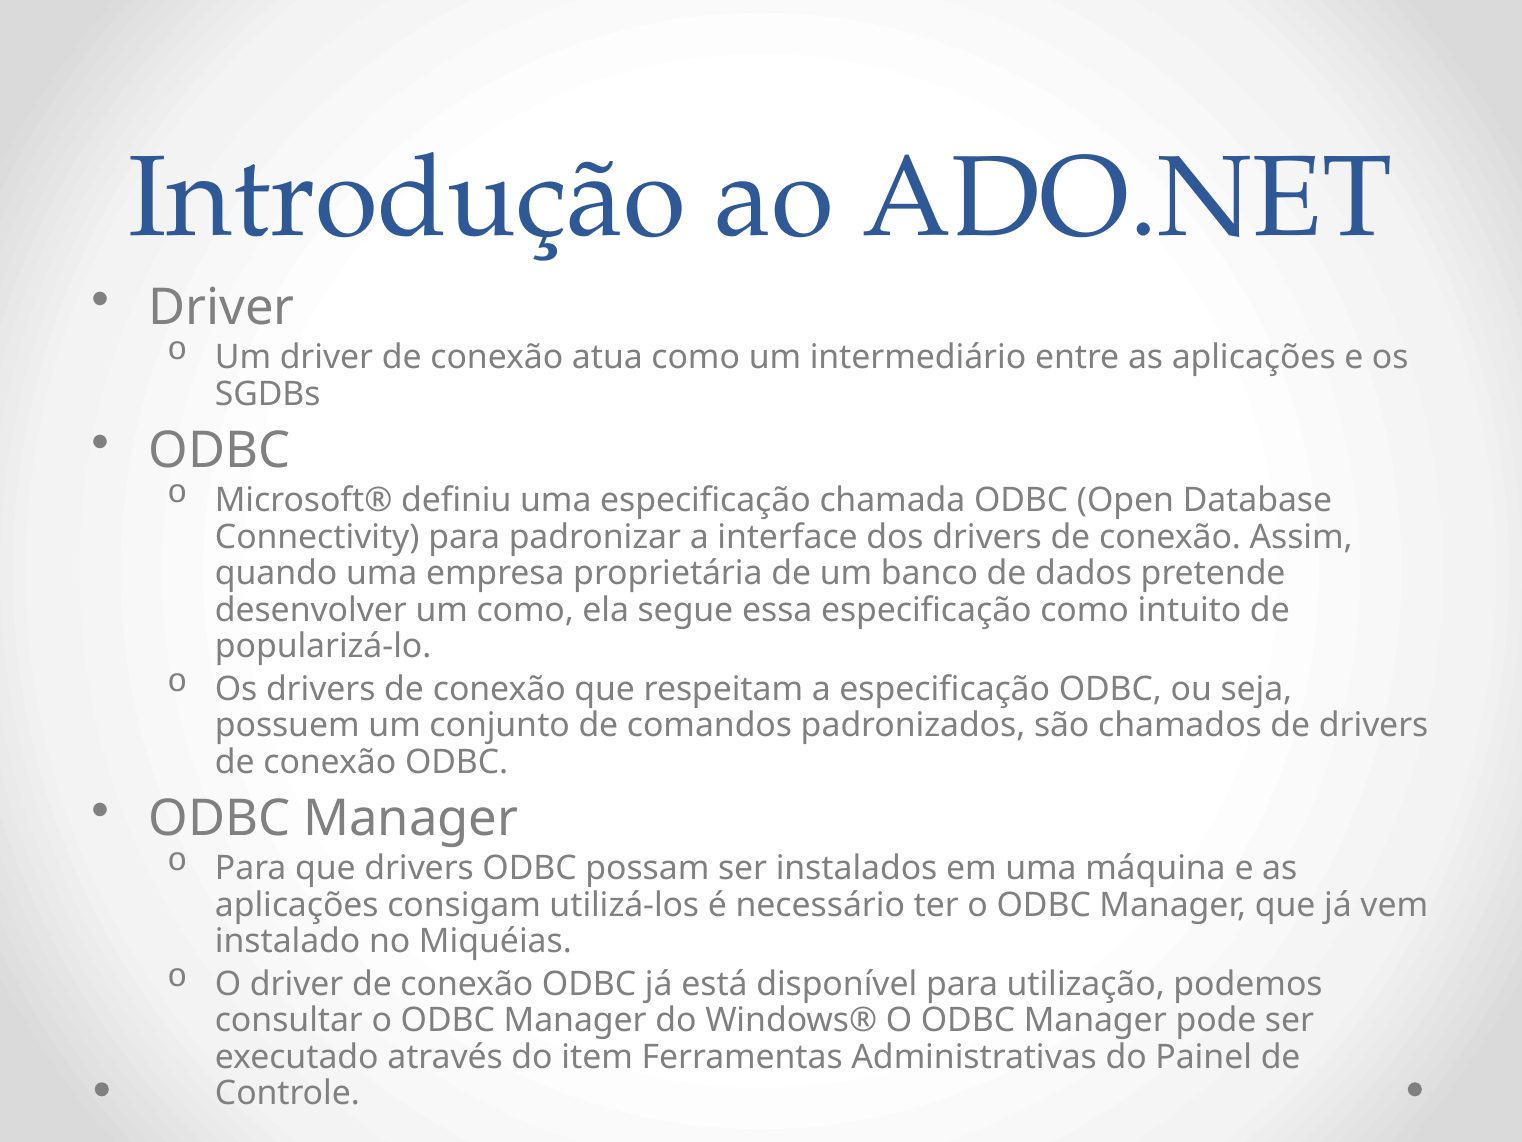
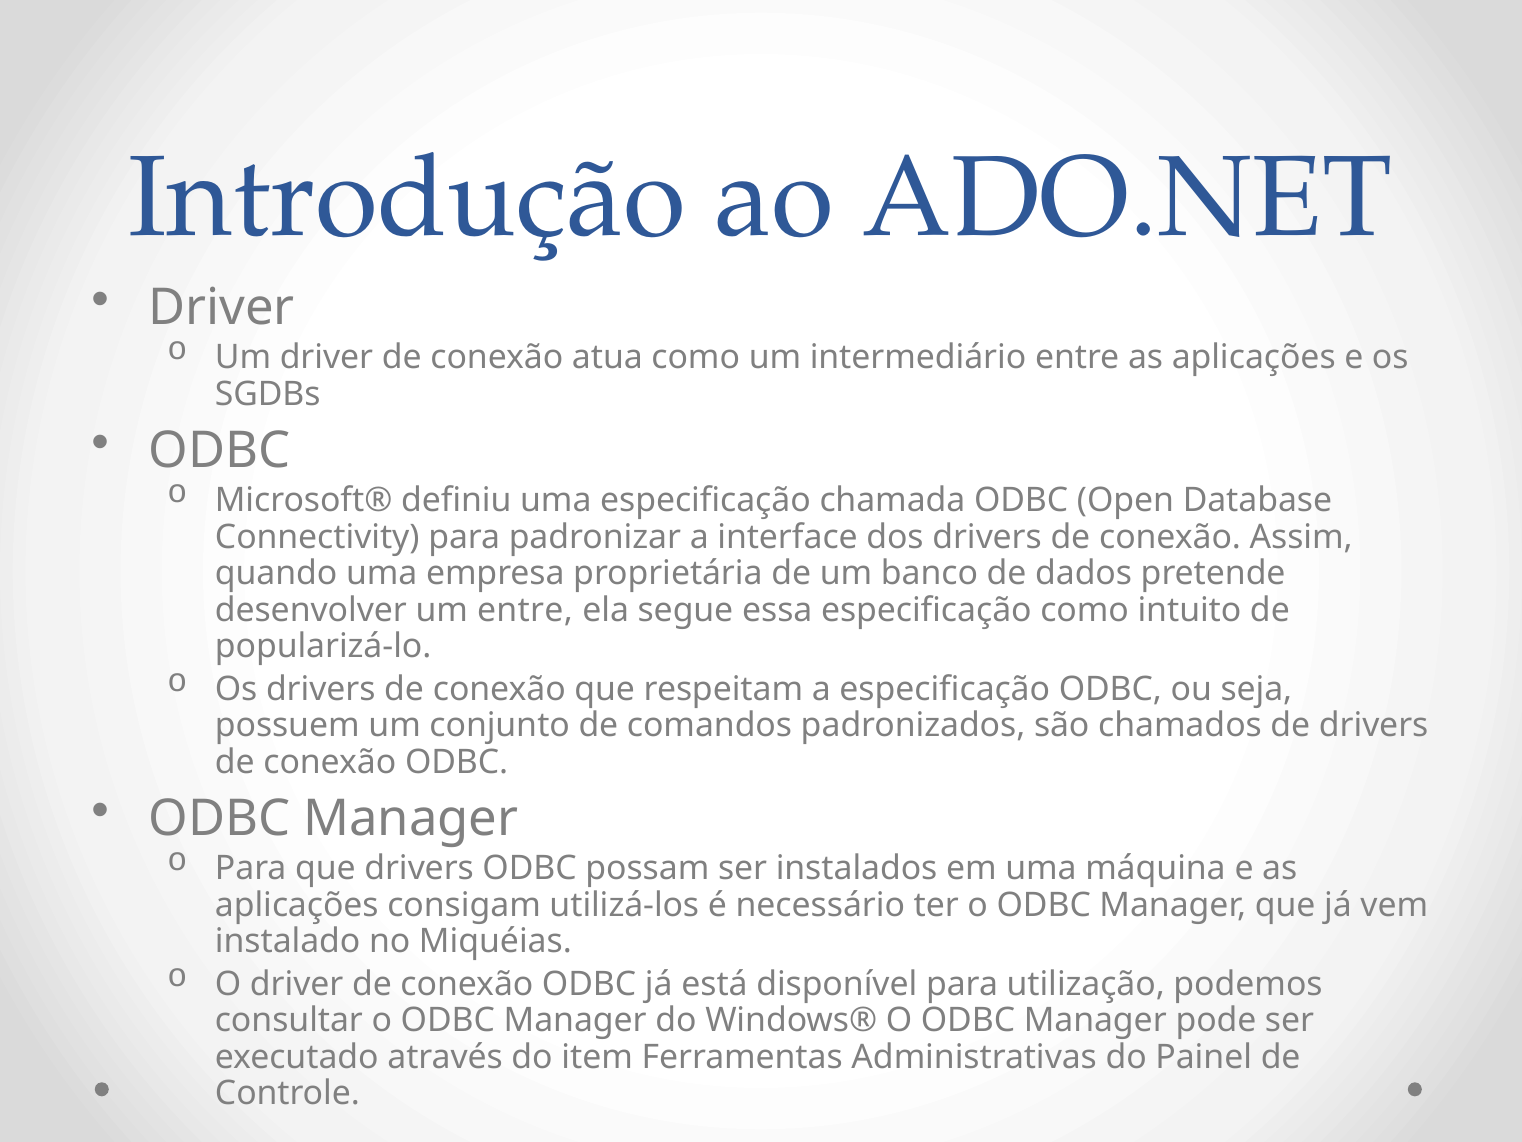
um como: como -> entre (525, 610)
